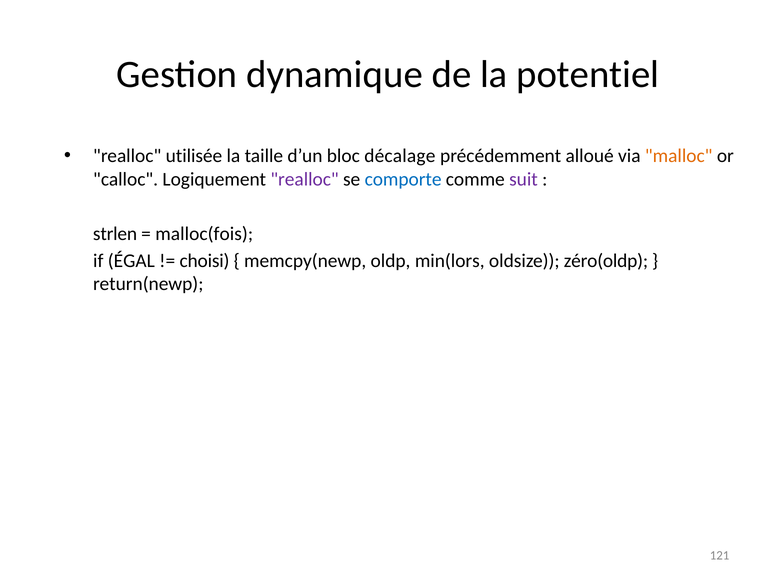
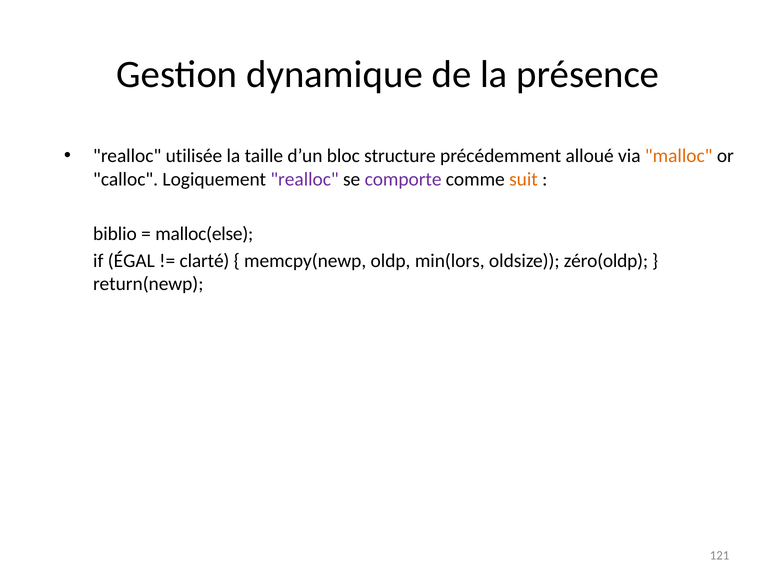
potentiel: potentiel -> présence (588, 75)
décalage: décalage -> structure (400, 156)
comporte colour: blue -> purple (403, 179)
suit colour: purple -> orange (523, 179)
strlen: strlen -> biblio (115, 234)
malloc(fois: malloc(fois -> malloc(else (204, 234)
choisi: choisi -> clarté (204, 261)
